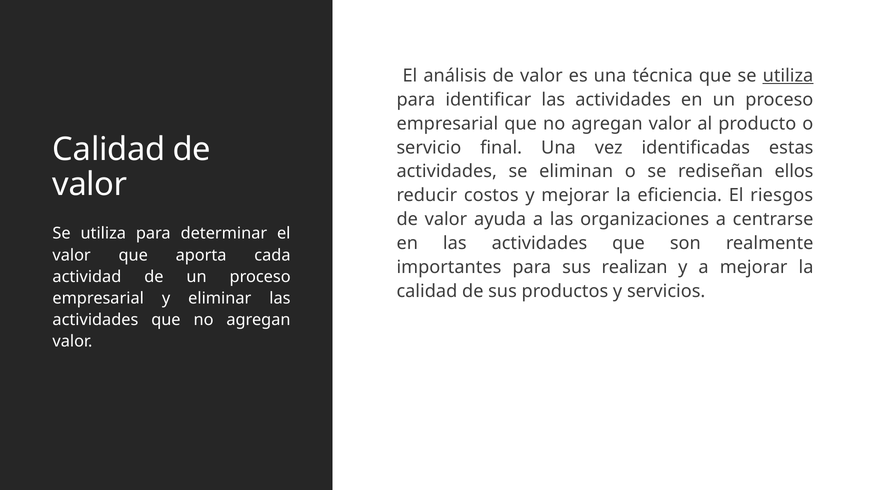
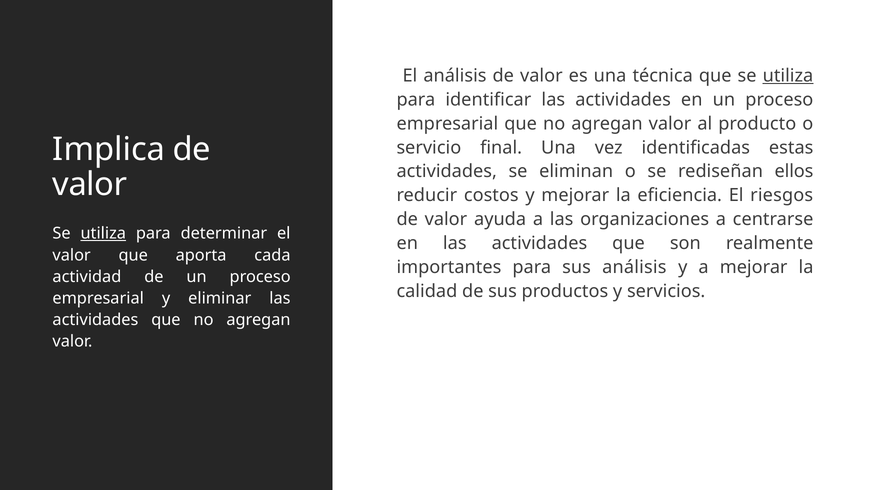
Calidad: Calidad -> Implica (109, 149)
utiliza underline: none -> present (103, 234)
sus realizan: realizan -> análisis (634, 267)
